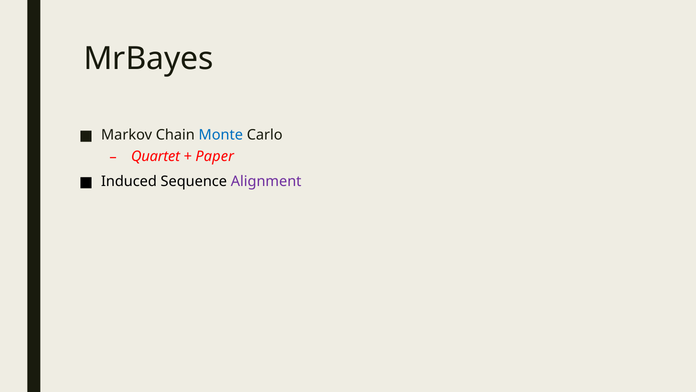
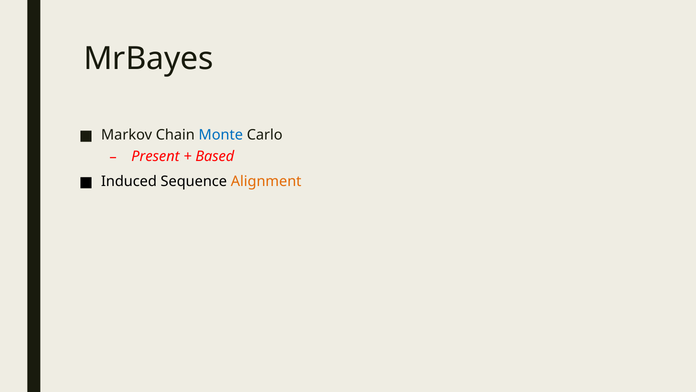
Quartet: Quartet -> Present (155, 156)
Paper: Paper -> Based (215, 156)
Alignment colour: purple -> orange (266, 181)
